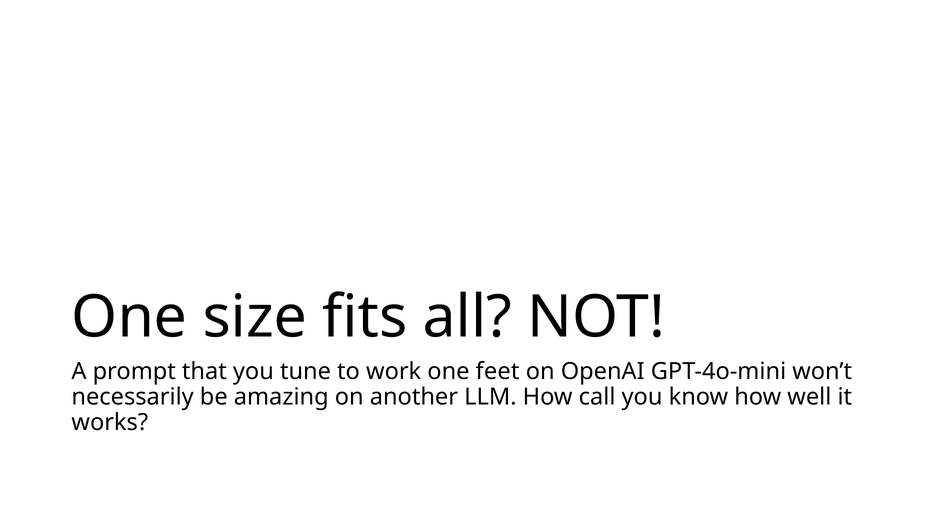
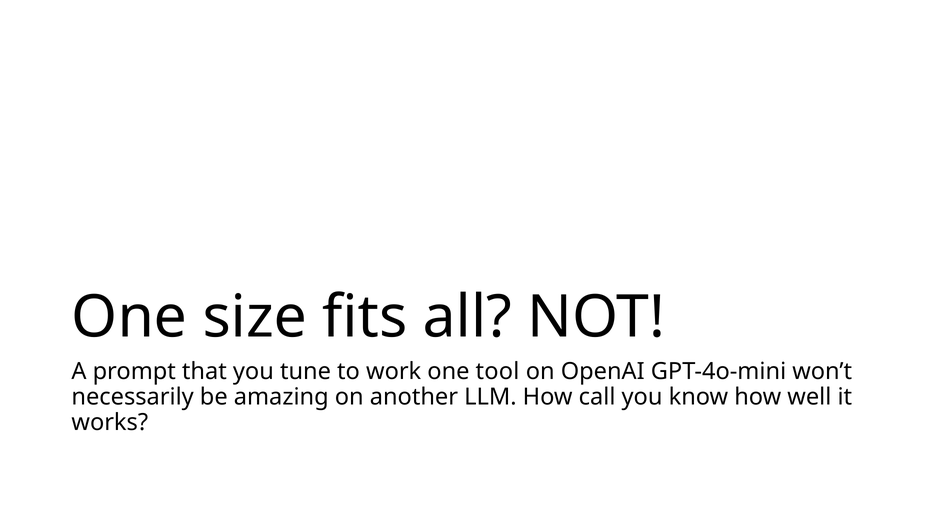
feet: feet -> tool (498, 372)
